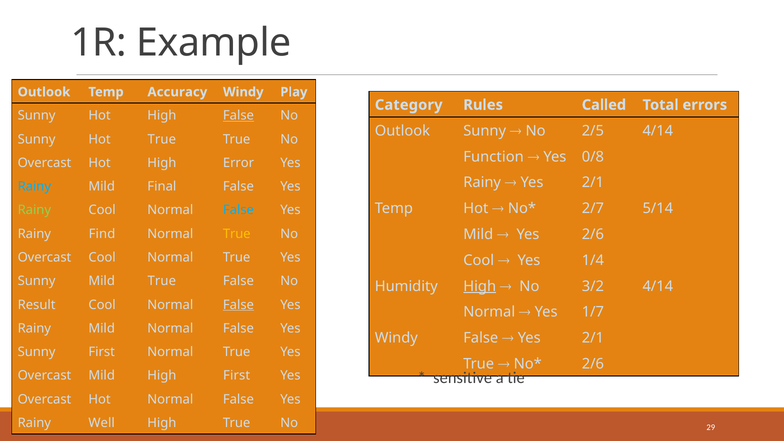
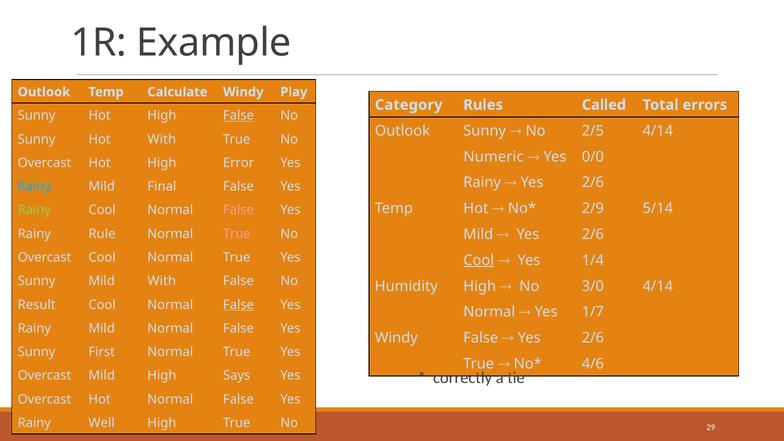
Accuracy: Accuracy -> Calculate (177, 92)
Hot True: True -> With (162, 139)
Function: Function -> Numeric (494, 157)
0/8: 0/8 -> 0/0 (593, 157)
2/1: 2/1 -> 2/6 (593, 183)
2/7: 2/7 -> 2/9 (593, 209)
False colour: light blue -> pink (238, 210)
Find: Find -> Rule (102, 234)
True colour: yellow -> pink (237, 234)
Cool underline: none -> present (479, 260)
Mild True: True -> With (162, 281)
High underline: present -> none (480, 286)
3/2: 3/2 -> 3/0 (593, 286)
2/1: 2/1 -> 2/6 (593, 338)
2/6: 2/6 -> 4/6 (593, 364)
sensitive: sensitive -> correctly (463, 378)
High First: First -> Says (237, 376)
